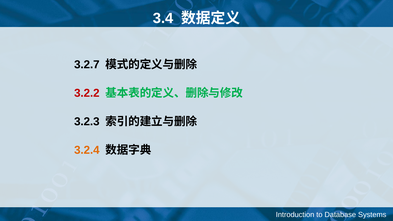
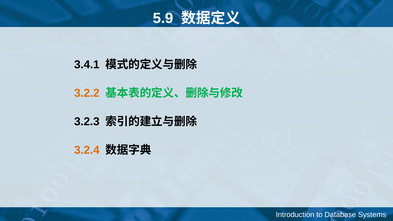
3.4: 3.4 -> 5.9 (163, 18)
3.2.7: 3.2.7 -> 3.4.1 (87, 65)
3.2.2 colour: red -> orange (87, 93)
